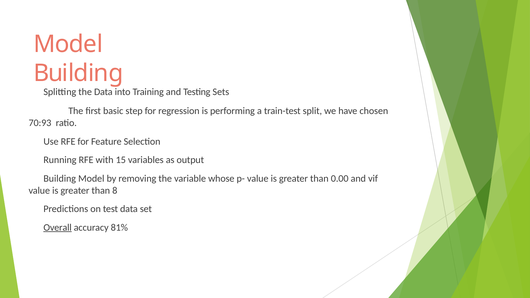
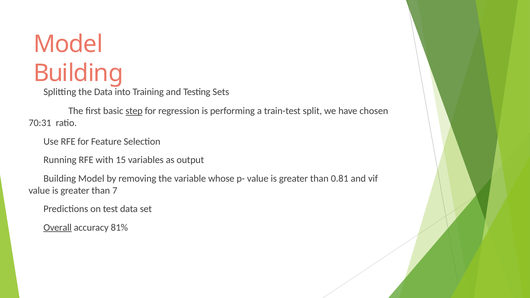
step underline: none -> present (134, 111)
70:93: 70:93 -> 70:31 (40, 123)
0.00: 0.00 -> 0.81 (340, 179)
8: 8 -> 7 (115, 191)
